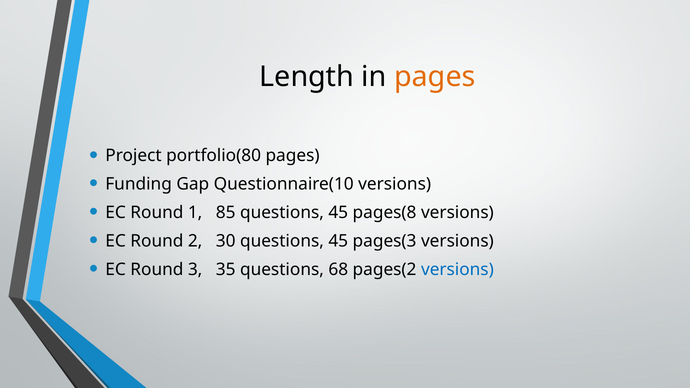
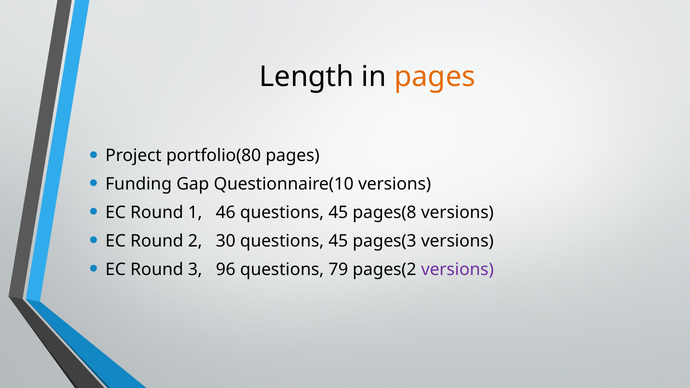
85: 85 -> 46 (226, 213)
35: 35 -> 96 (226, 269)
68: 68 -> 79 (338, 269)
versions colour: blue -> purple (457, 269)
